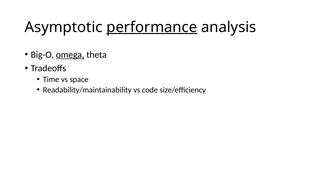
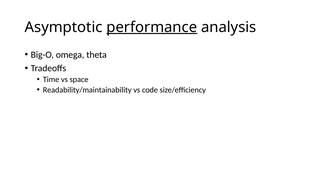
omega underline: present -> none (70, 55)
